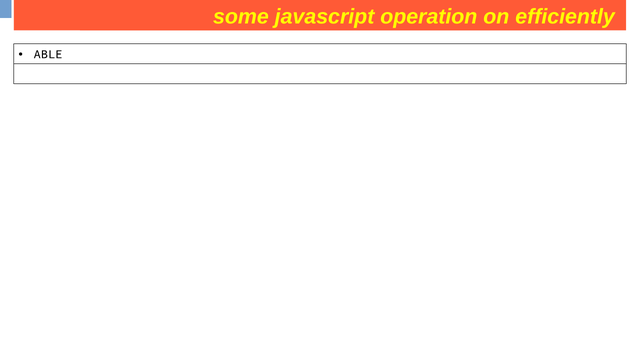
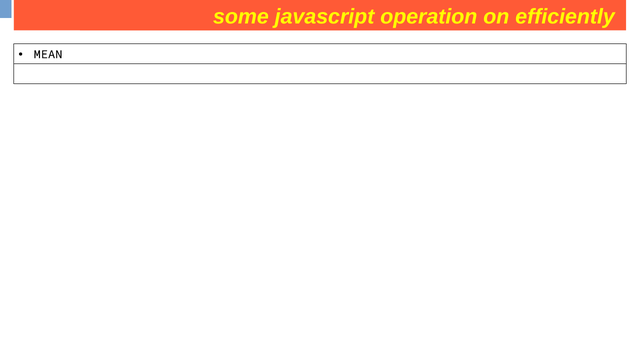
ABLE: ABLE -> MEAN (48, 54)
